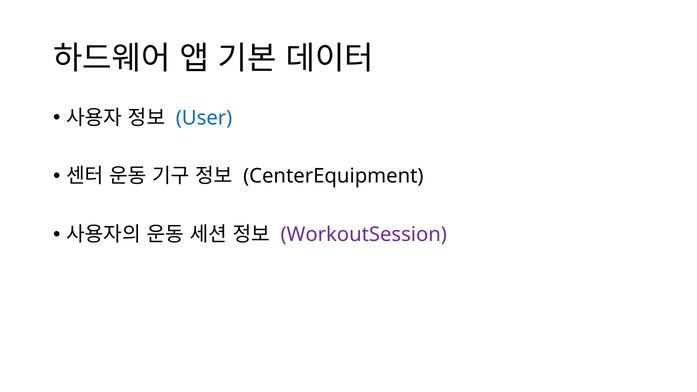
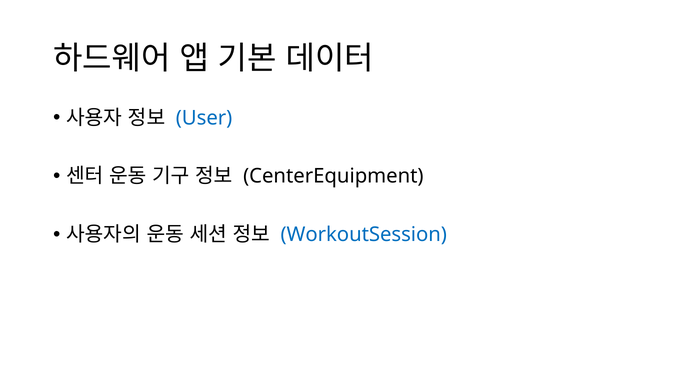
WorkoutSession colour: purple -> blue (364, 235)
